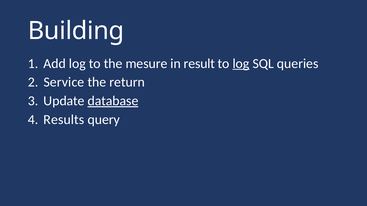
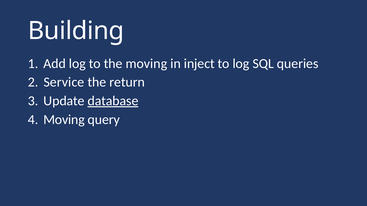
the mesure: mesure -> moving (146, 64)
result: result -> inject (199, 64)
log underline: present -> none (241, 64)
Results: Results -> Moving (64, 120)
